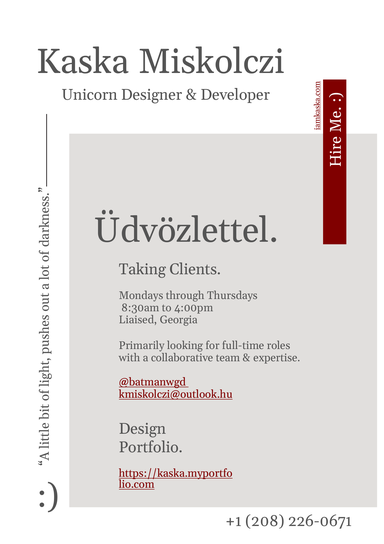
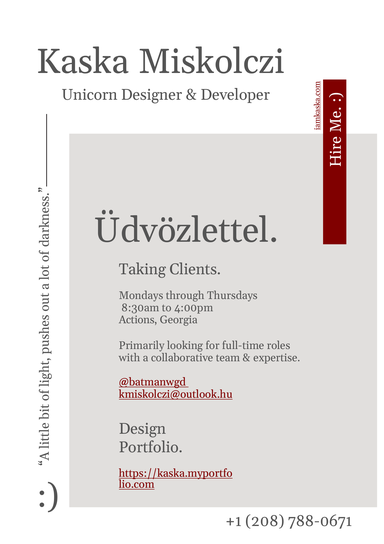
Liaised: Liaised -> Actions (138, 320)
226-0671: 226-0671 -> 788-0671 (320, 521)
